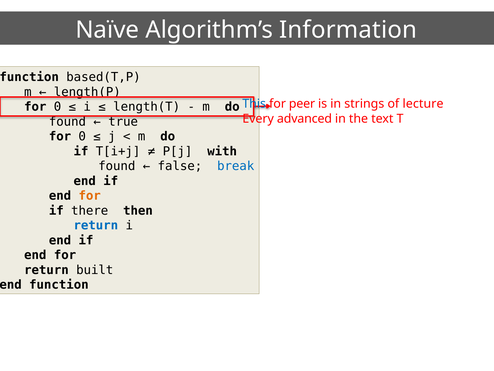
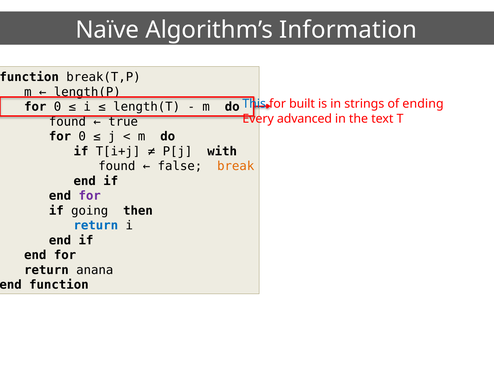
based(T,P: based(T,P -> break(T,P (103, 77)
peer: peer -> built (302, 104)
lecture: lecture -> ending (423, 104)
break colour: blue -> orange (236, 166)
for colour: orange -> purple (90, 196)
there: there -> going (90, 210)
built: built -> anana (95, 270)
